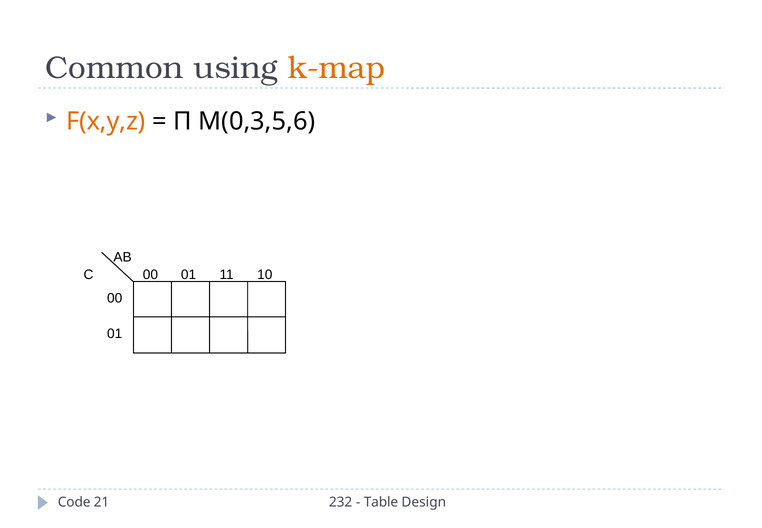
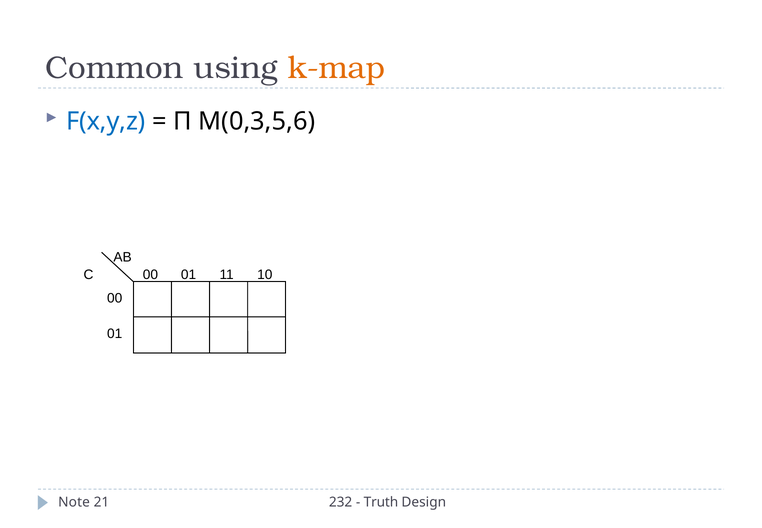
F(x,y,z colour: orange -> blue (106, 121)
Code: Code -> Note (74, 502)
Table: Table -> Truth (381, 502)
